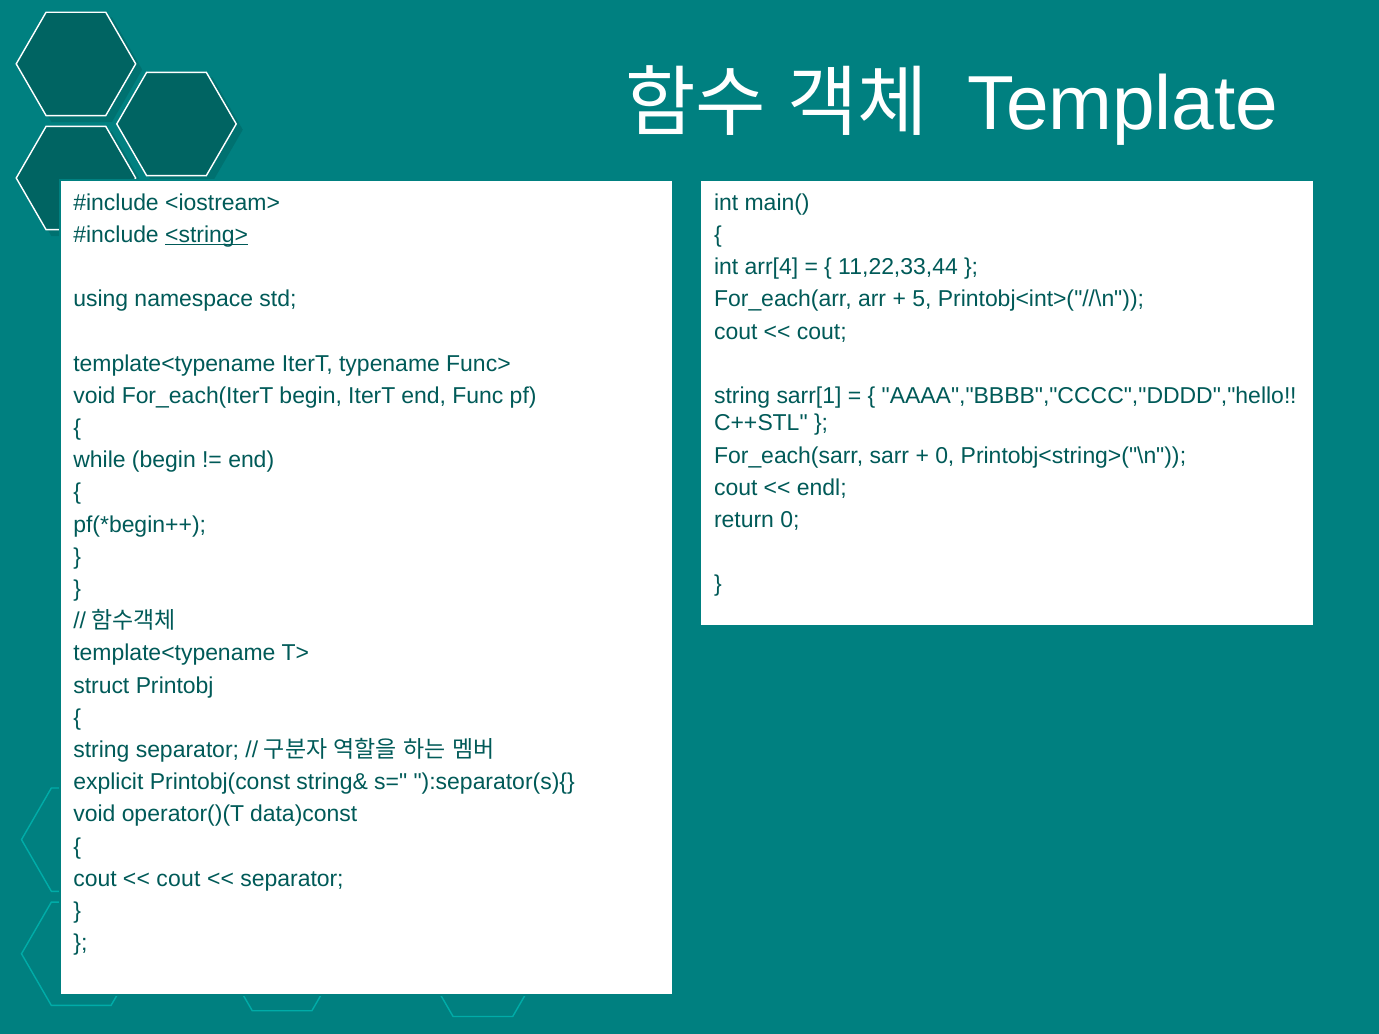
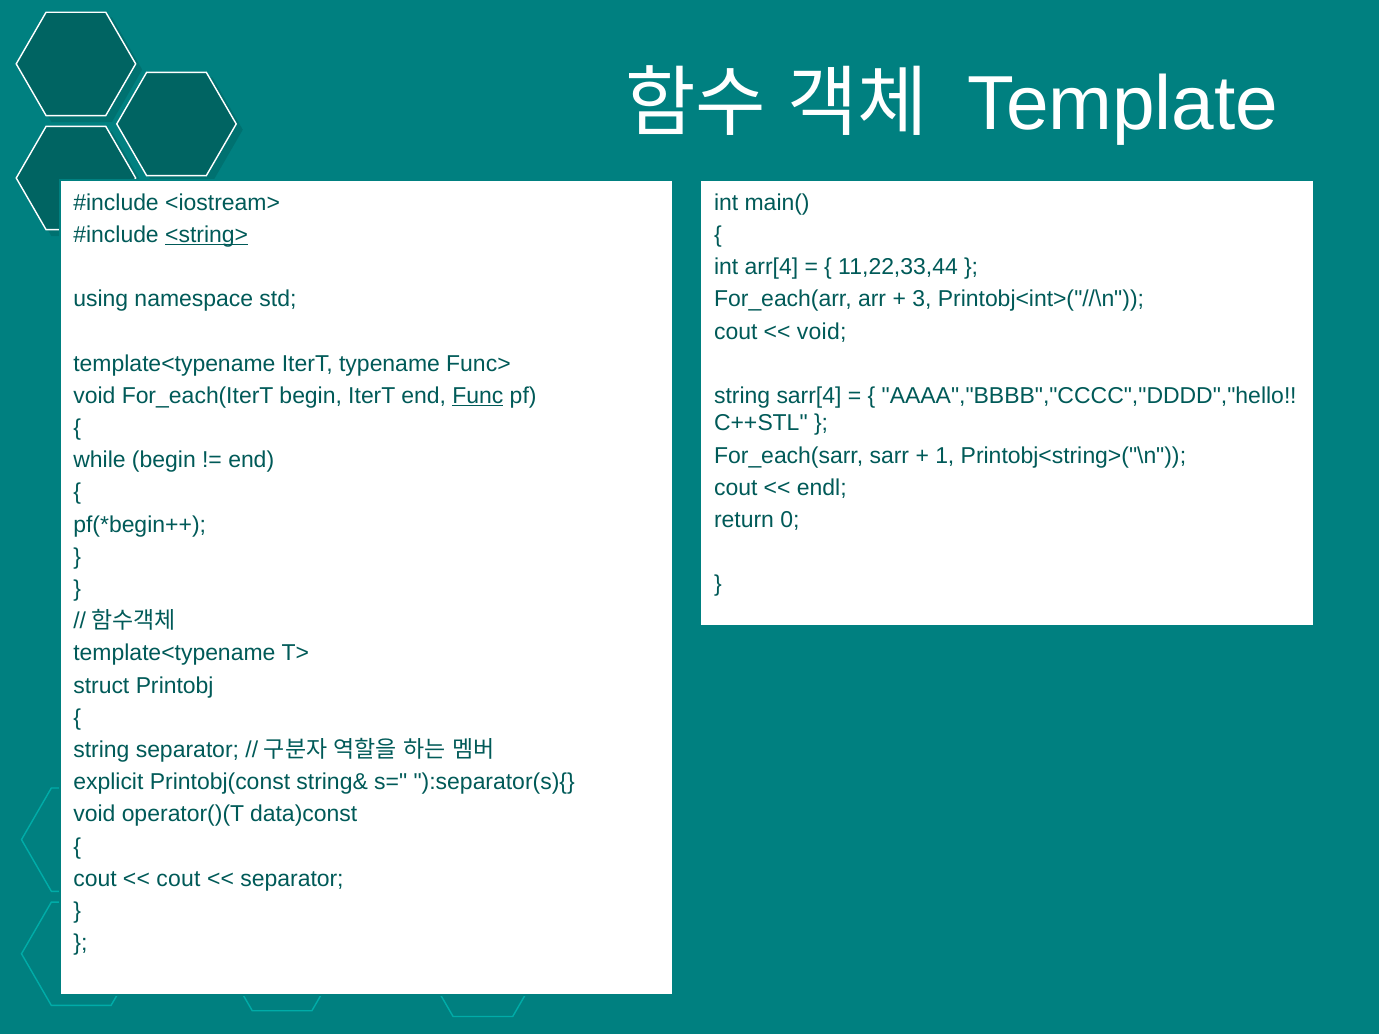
5: 5 -> 3 (922, 299)
cout: cout -> void (822, 332)
Func underline: none -> present (478, 396)
sarr[1: sarr[1 -> sarr[4 (809, 396)
0: 0 -> 1 (945, 456)
